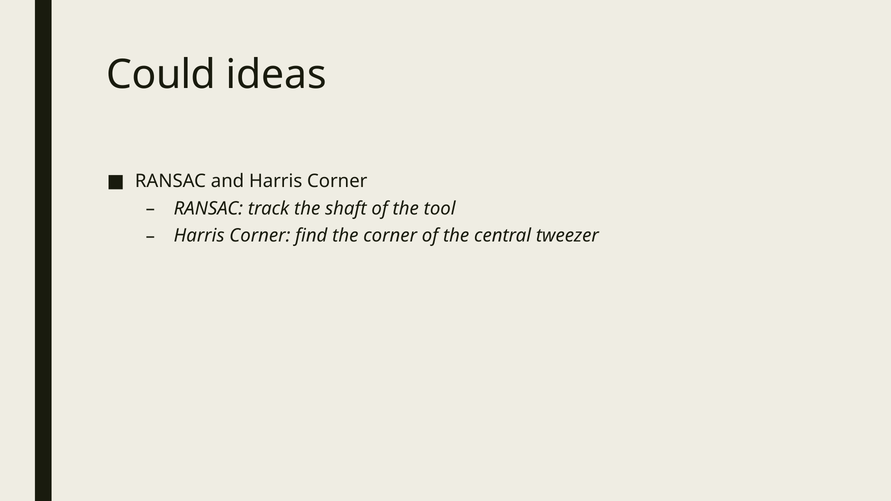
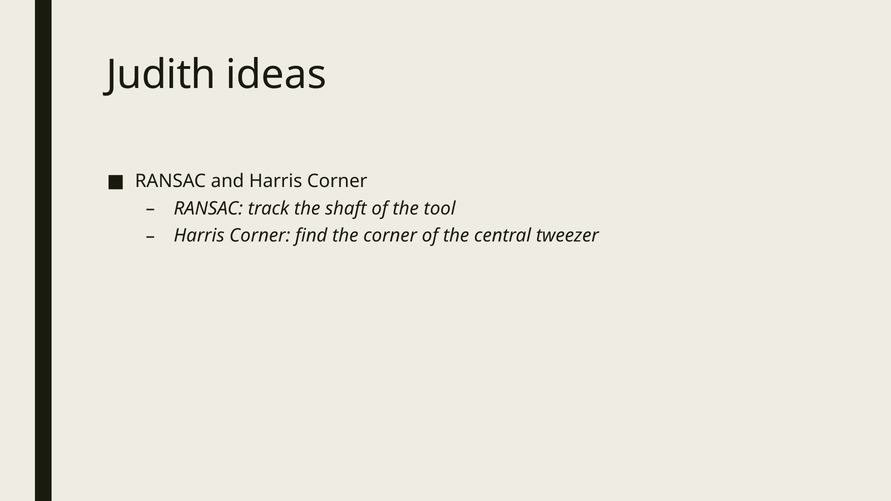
Could: Could -> Judith (161, 75)
